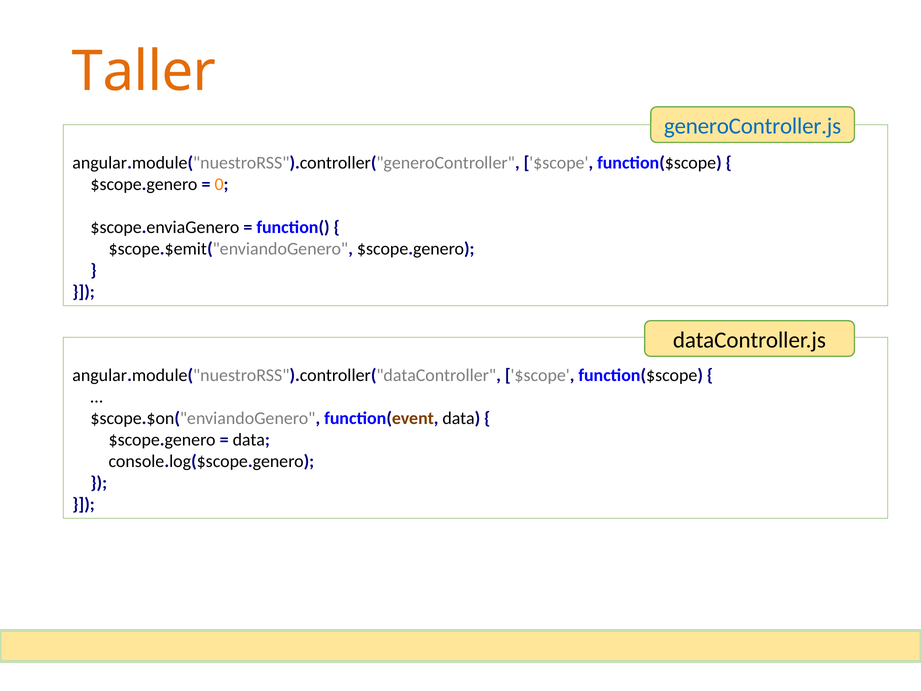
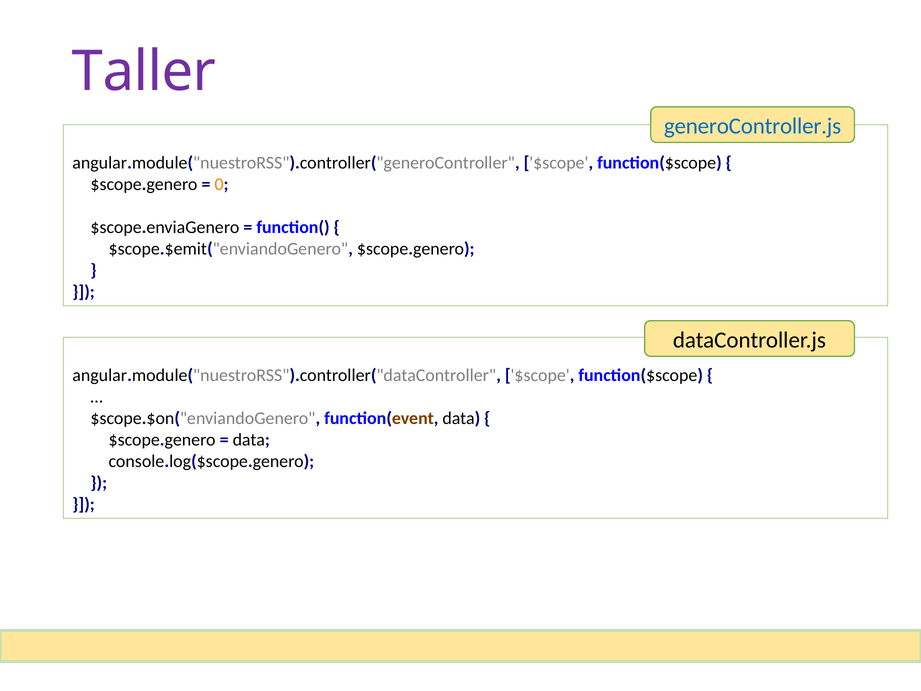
Taller colour: orange -> purple (144, 71)
